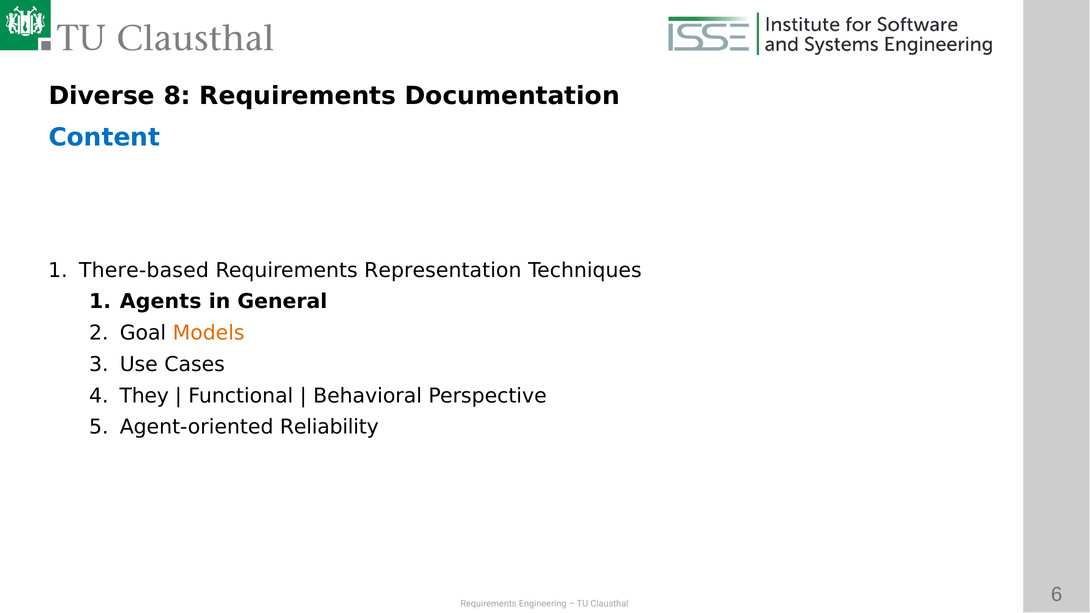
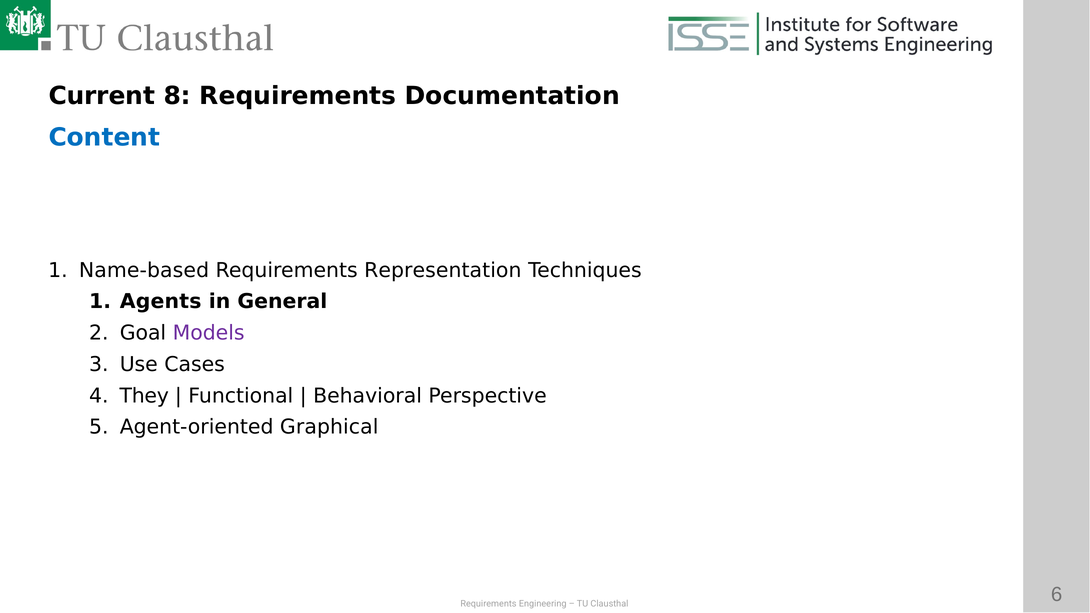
Diverse: Diverse -> Current (102, 96)
There-based: There-based -> Name-based (144, 270)
Models colour: orange -> purple (209, 333)
Reliability: Reliability -> Graphical (329, 427)
